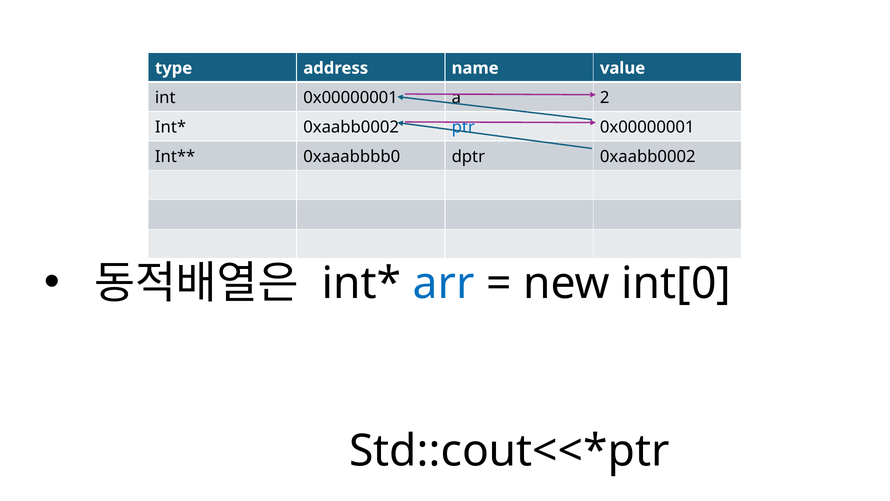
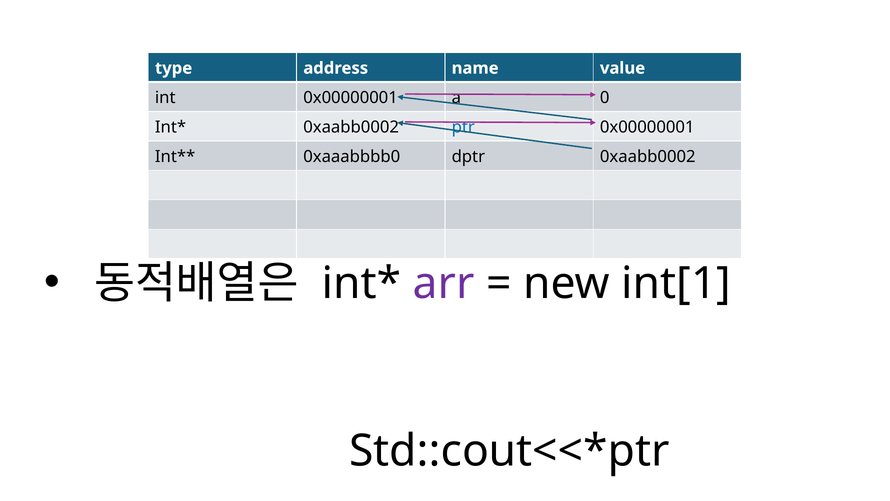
2: 2 -> 0 (605, 98)
arr colour: blue -> purple (444, 283)
int[0: int[0 -> int[1 (676, 283)
